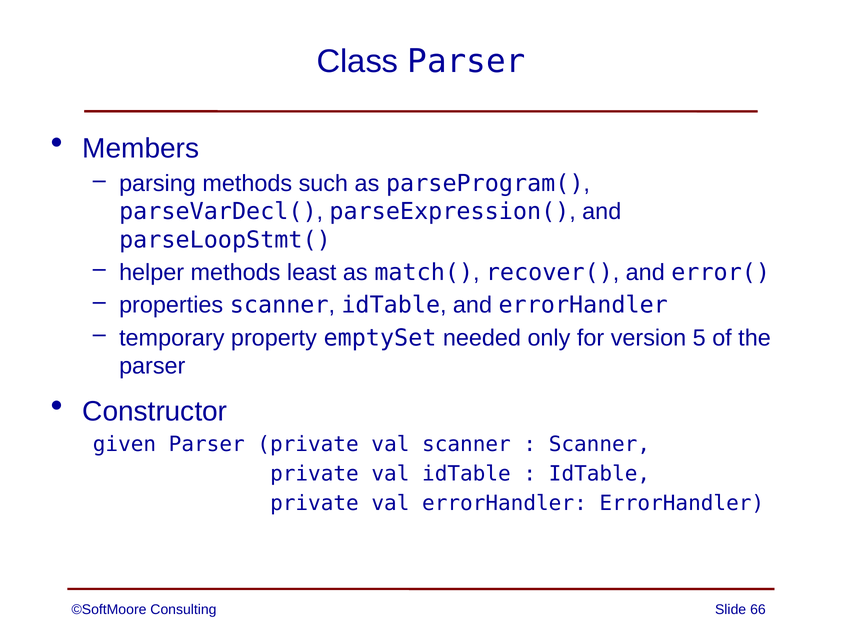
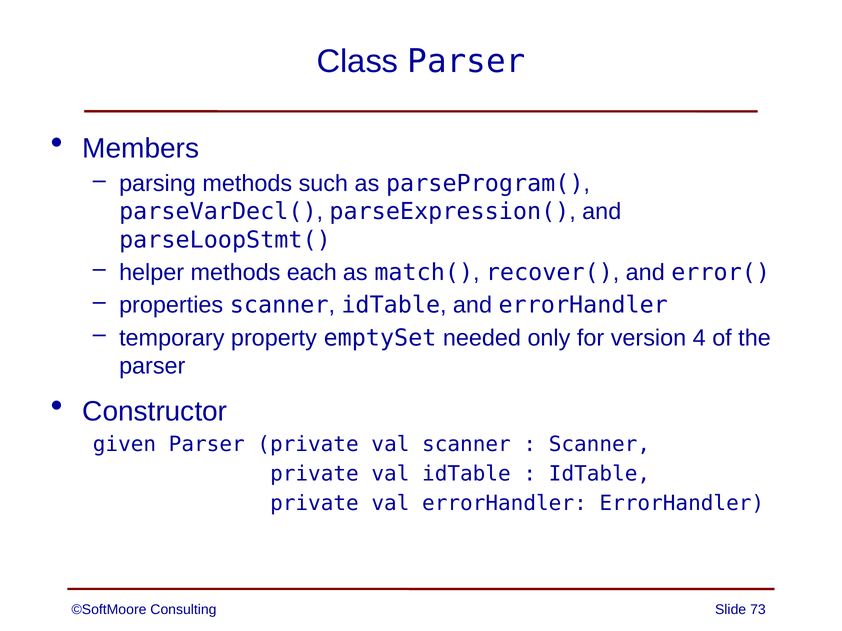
least: least -> each (312, 273)
5: 5 -> 4 (699, 338)
66: 66 -> 73 (758, 610)
